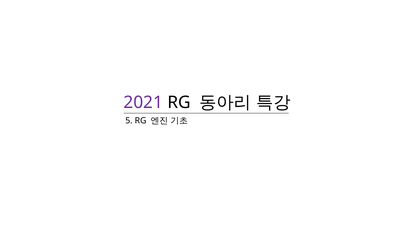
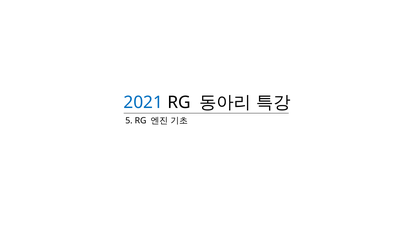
2021 colour: purple -> blue (143, 102)
